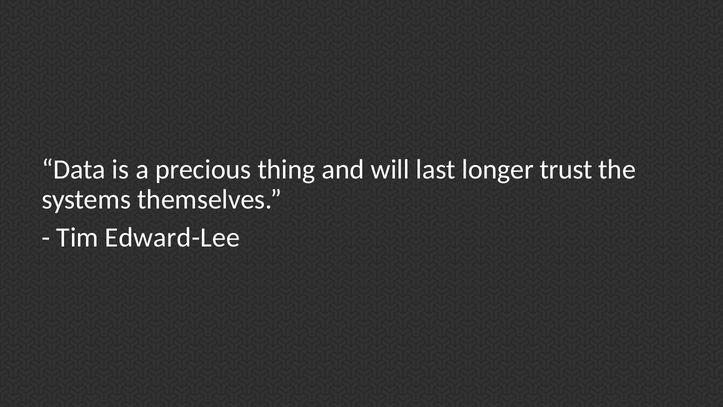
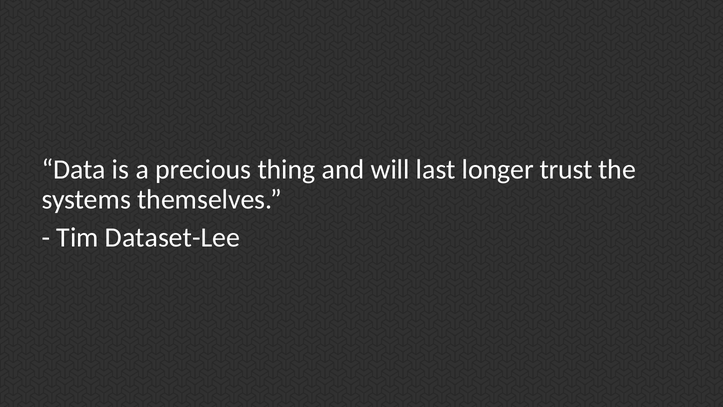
Edward-Lee: Edward-Lee -> Dataset-Lee (172, 237)
